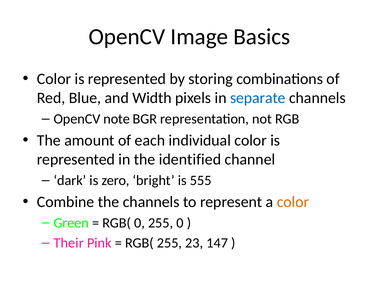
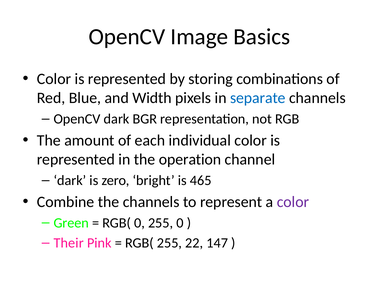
OpenCV note: note -> dark (117, 119)
identified: identified -> operation (190, 159)
555: 555 -> 465 (201, 180)
color colour: orange -> purple (293, 201)
23: 23 -> 22 (194, 242)
